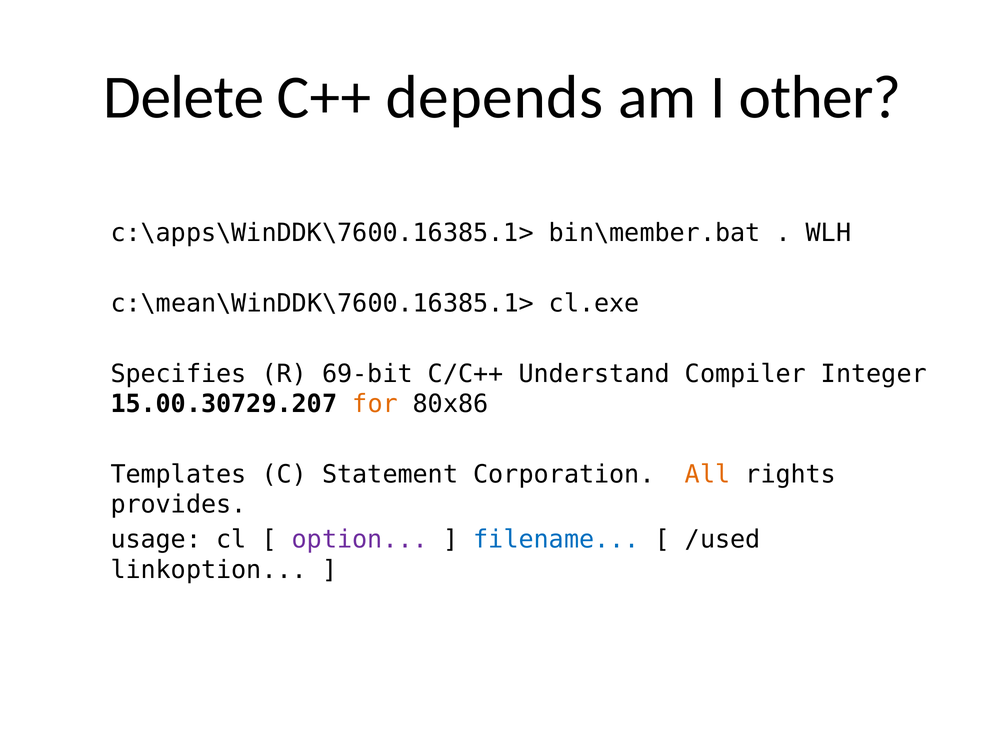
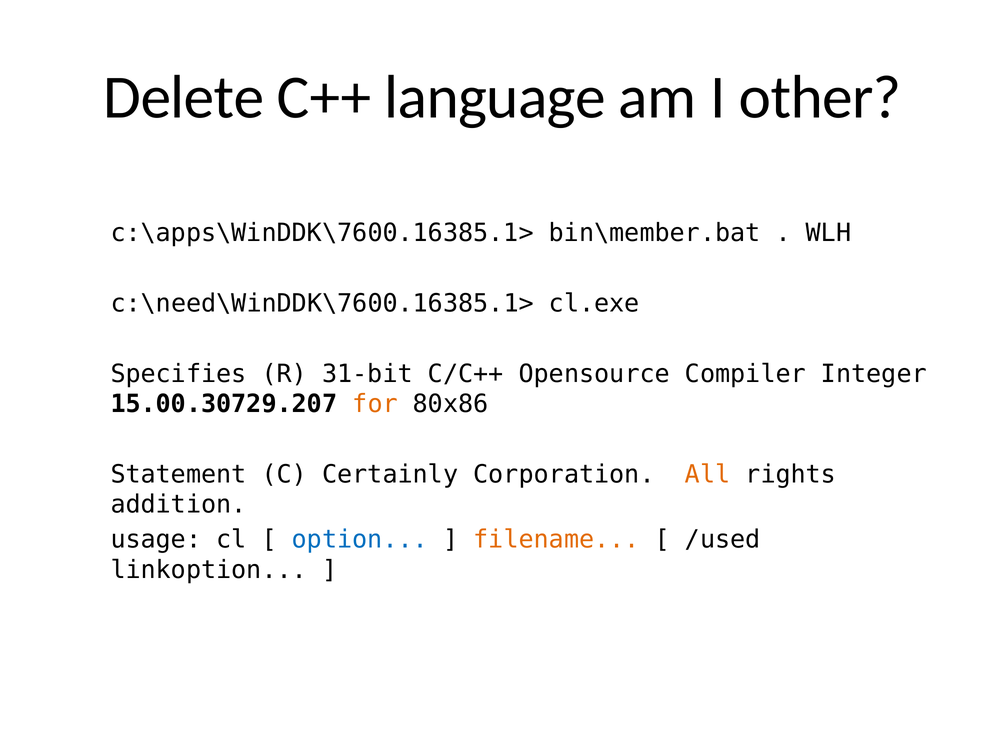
depends: depends -> language (495, 97)
c:\mean\WinDDK\7600.16385.1>: c:\mean\WinDDK\7600.16385.1> -> c:\need\WinDDK\7600.16385.1> (322, 303)
69-bit: 69-bit -> 31-bit (367, 374)
Understand: Understand -> Opensource (594, 374)
Templates: Templates -> Statement (179, 474)
Statement: Statement -> Certainly (390, 474)
provides: provides -> addition (179, 504)
option colour: purple -> blue (360, 539)
filename colour: blue -> orange (556, 539)
